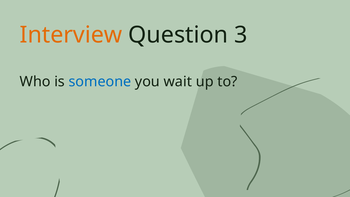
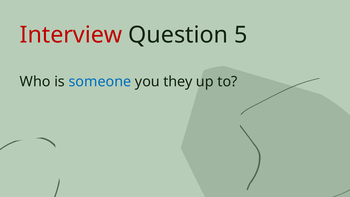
Interview colour: orange -> red (71, 35)
3: 3 -> 5 (241, 35)
wait: wait -> they (178, 82)
